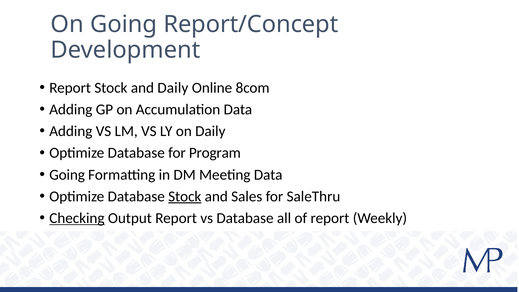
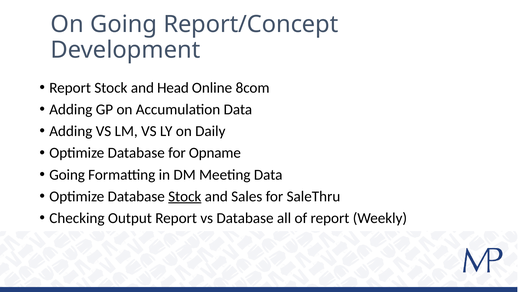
and Daily: Daily -> Head (173, 88)
Program: Program -> Opname (215, 153)
Checking underline: present -> none (77, 218)
